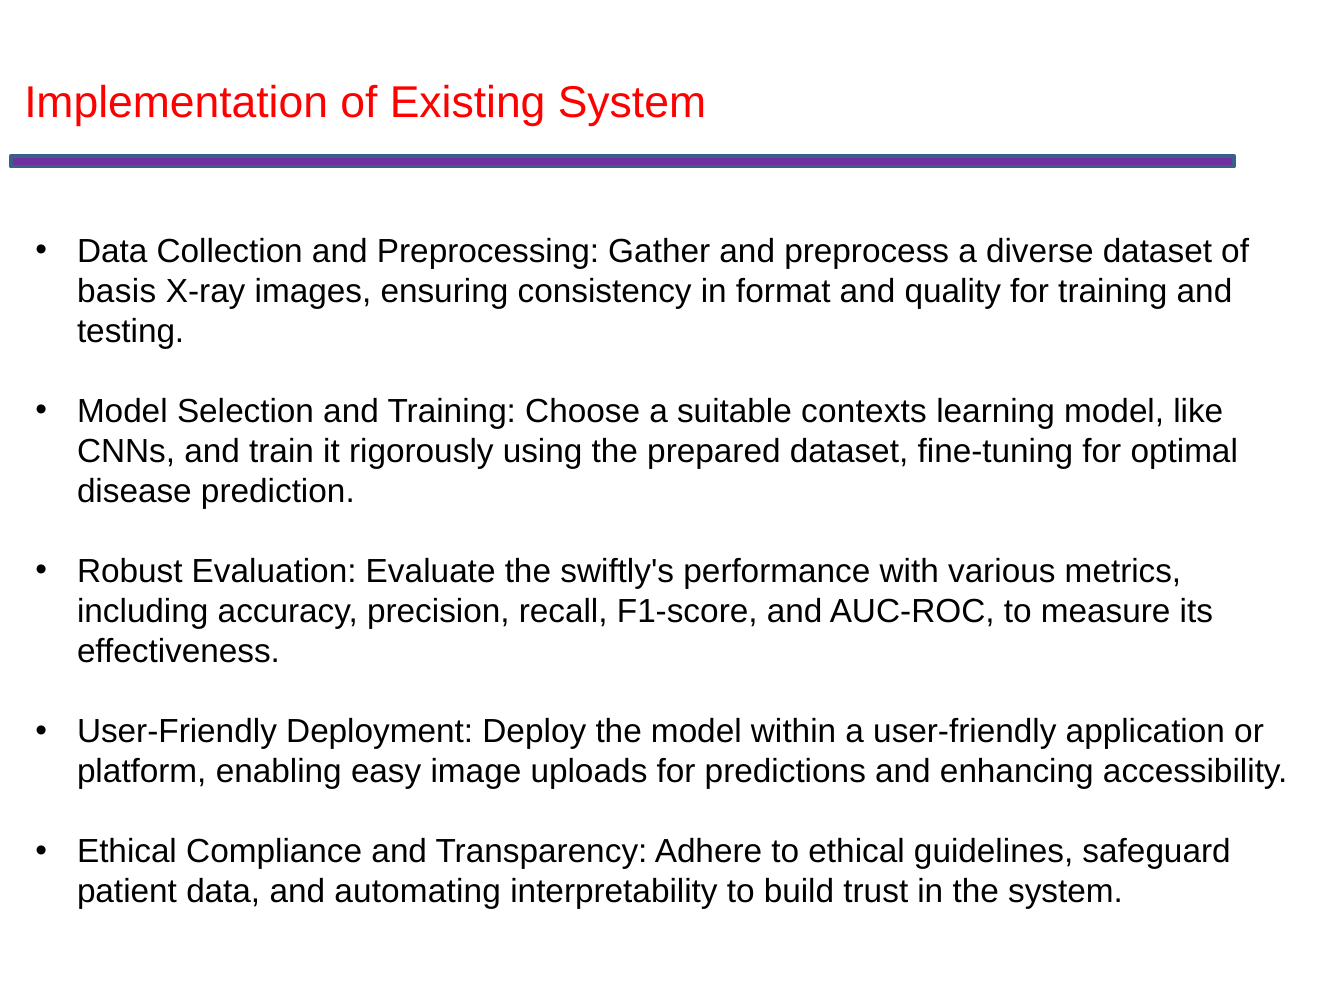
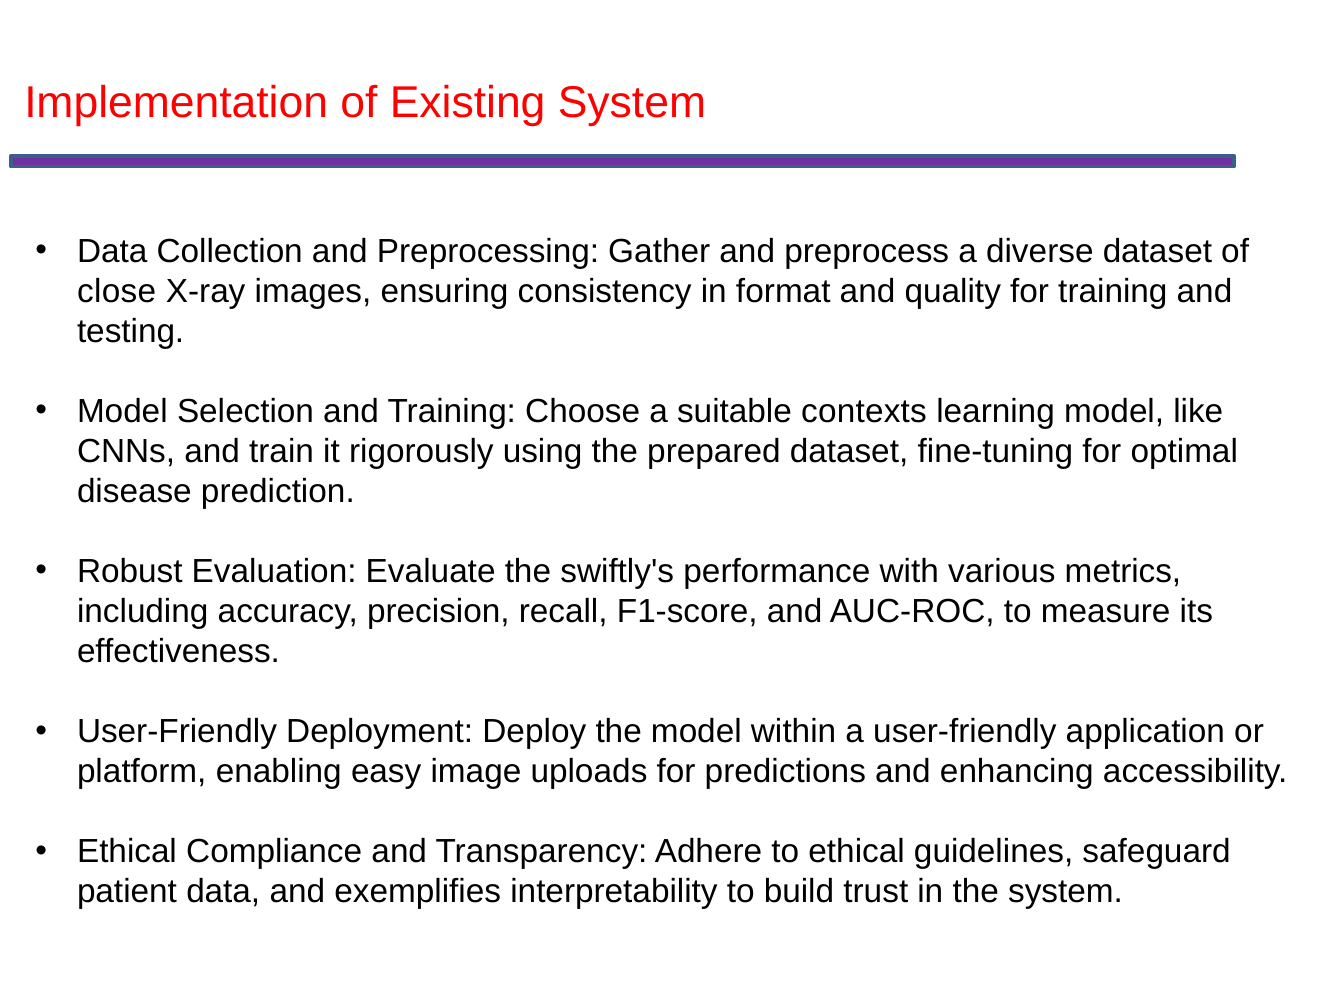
basis: basis -> close (117, 291)
automating: automating -> exemplifies (418, 891)
